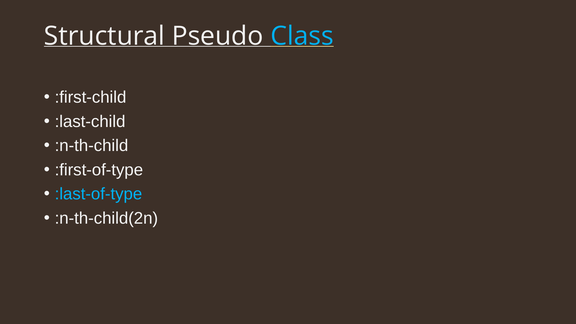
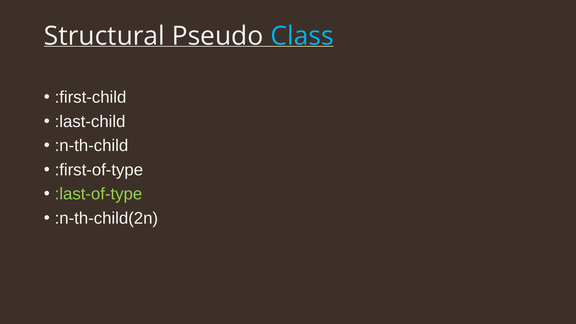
:last-of-type colour: light blue -> light green (98, 194)
